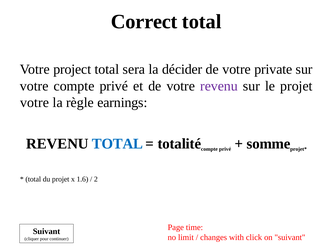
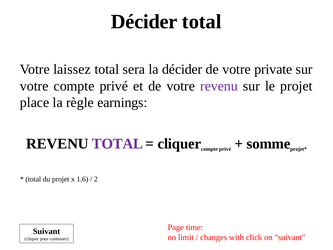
Correct: Correct -> Décider (144, 22)
project: project -> laissez (72, 69)
votre: votre -> place (35, 103)
TOTAL colour: blue -> purple (117, 144)
totalité: totalité -> cliquer (179, 144)
